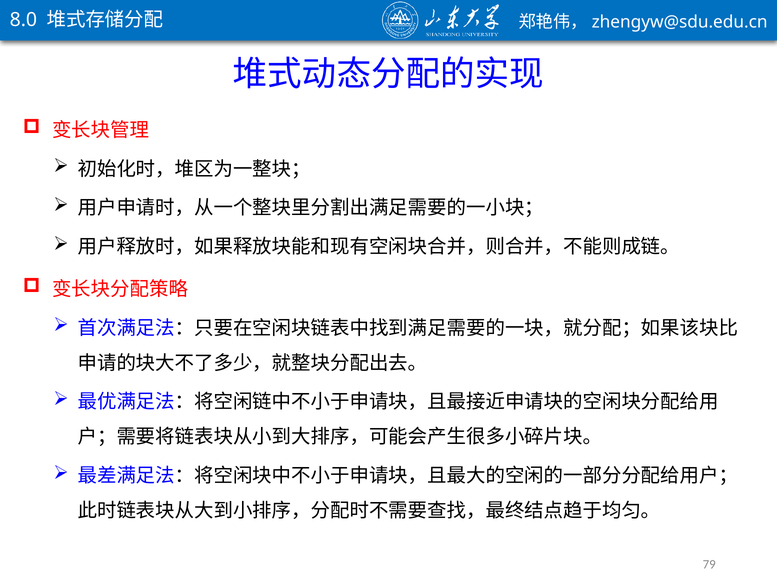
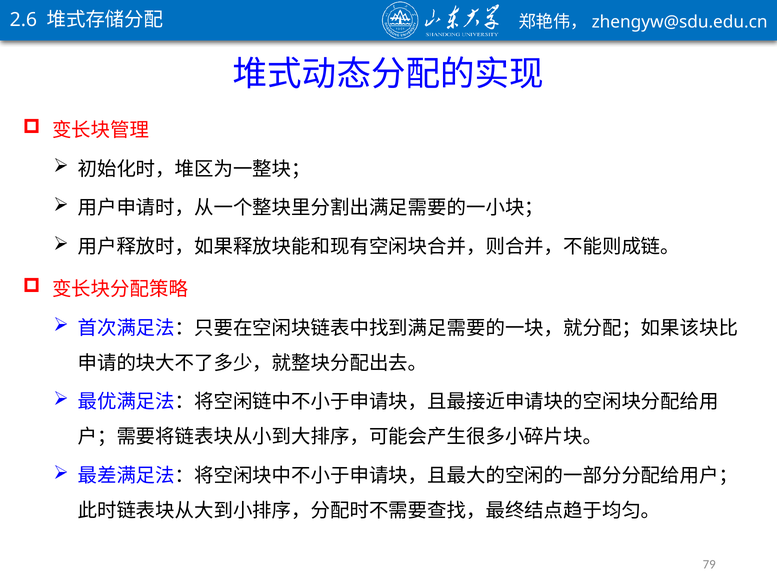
8.0: 8.0 -> 2.6 (23, 20)
